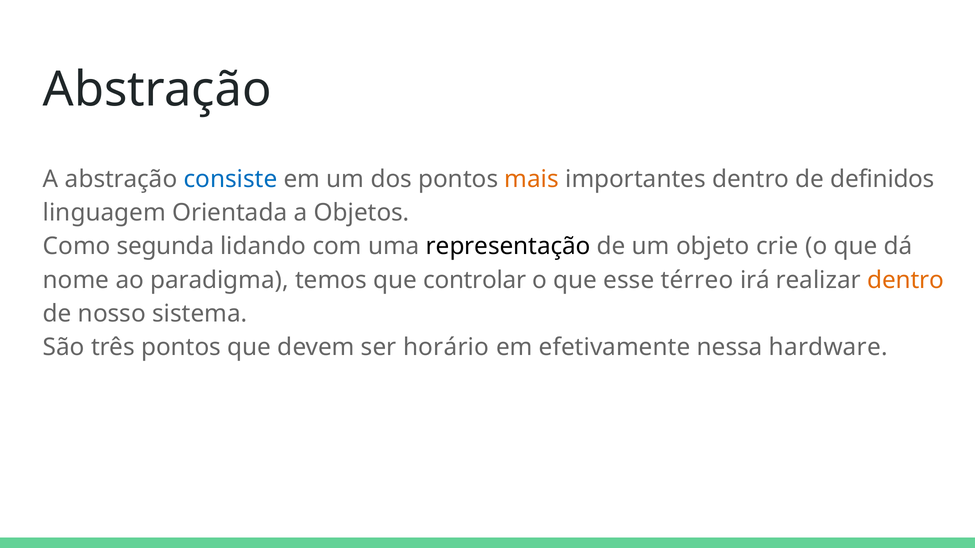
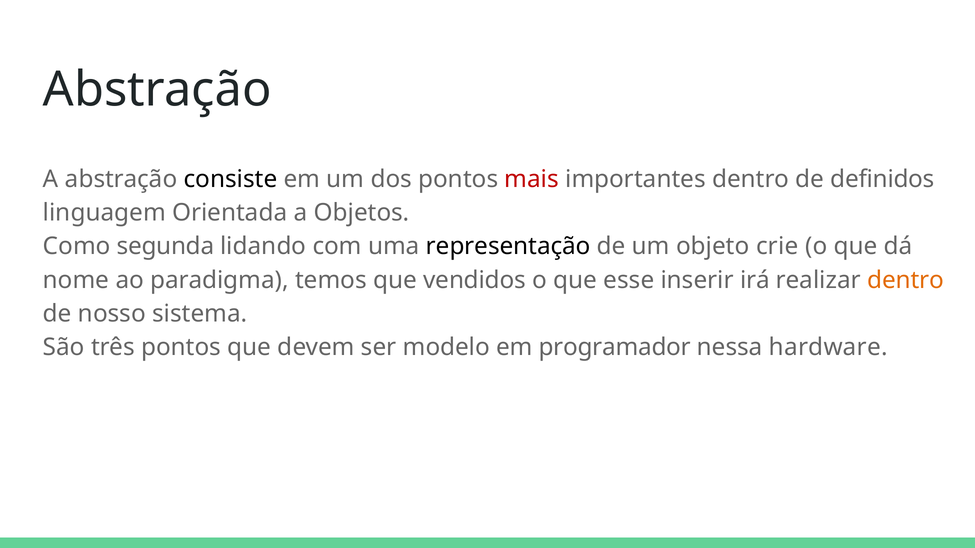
consiste colour: blue -> black (231, 179)
mais colour: orange -> red (532, 179)
controlar: controlar -> vendidos (475, 280)
térreo: térreo -> inserir (697, 280)
horário: horário -> modelo (446, 347)
efetivamente: efetivamente -> programador (615, 347)
